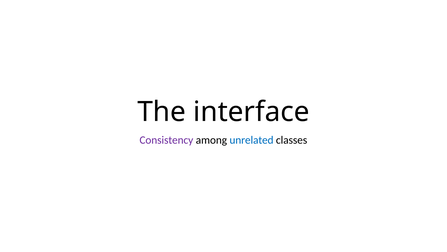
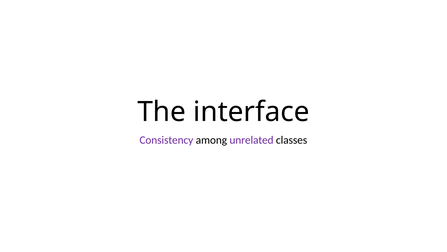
unrelated colour: blue -> purple (252, 140)
